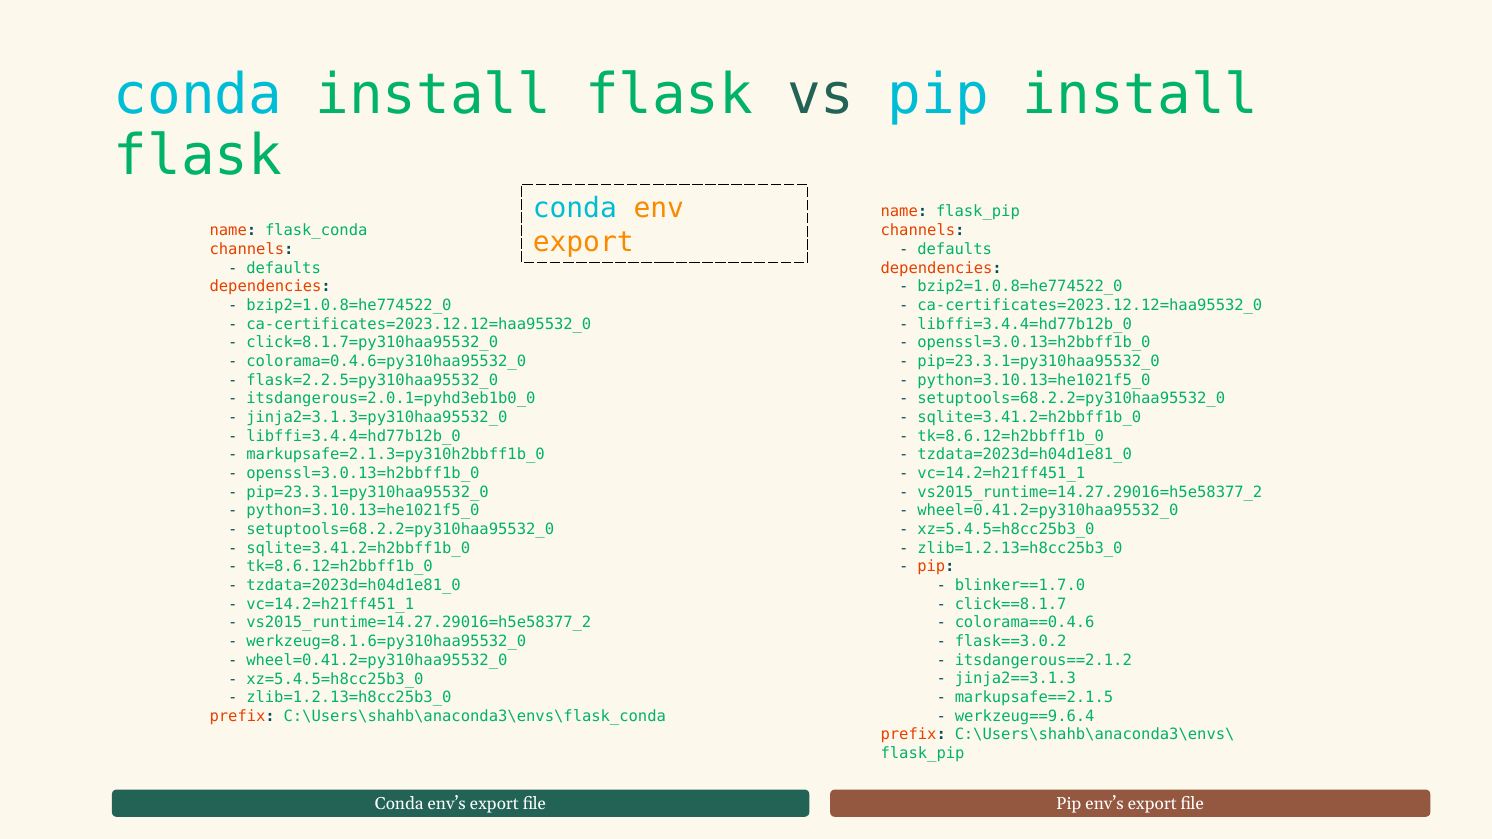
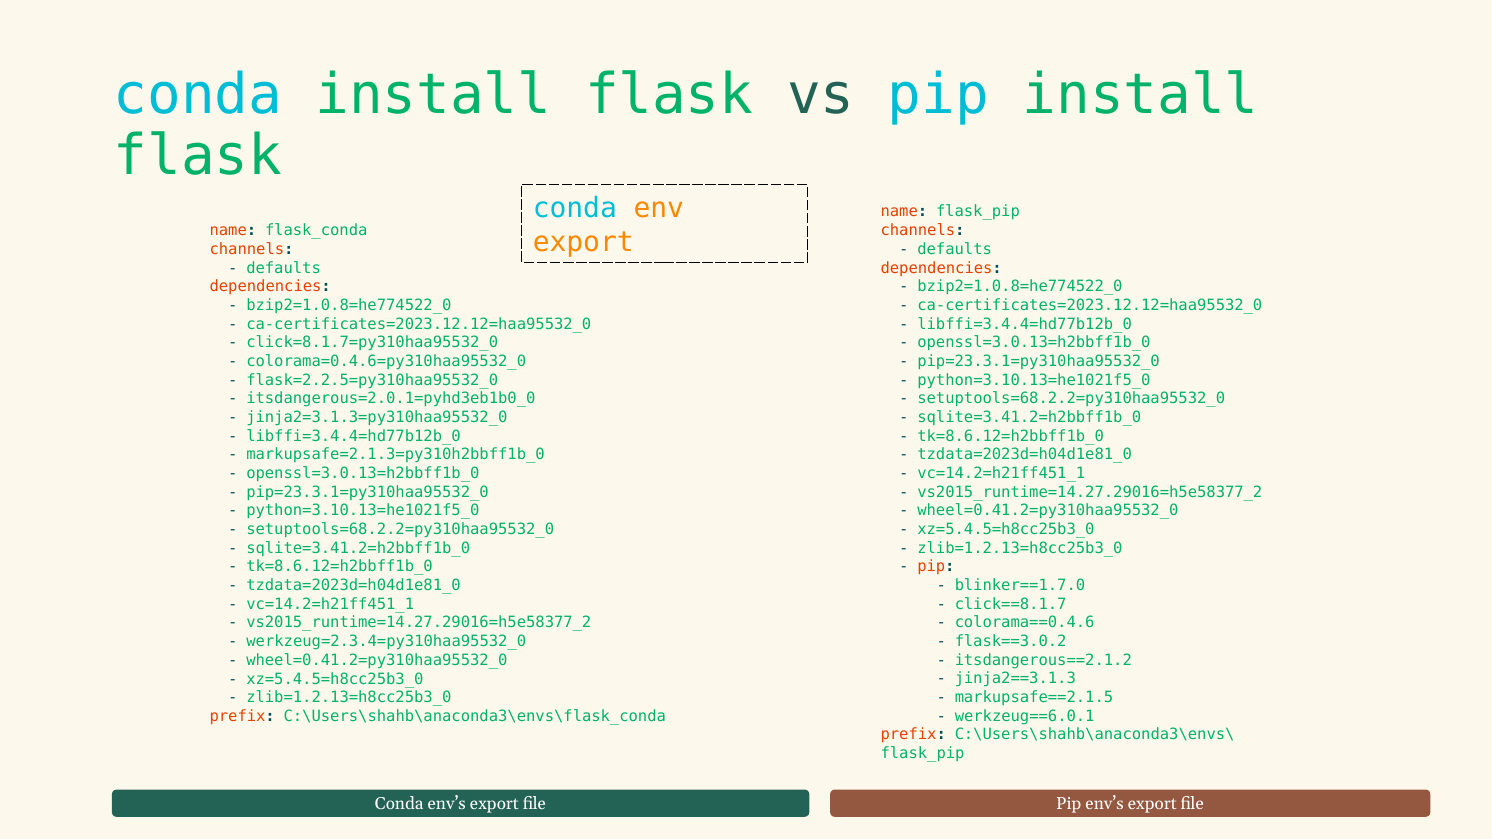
werkzeug=8.1.6=py310haa95532_0: werkzeug=8.1.6=py310haa95532_0 -> werkzeug=2.3.4=py310haa95532_0 (386, 642)
werkzeug==9.6.4: werkzeug==9.6.4 -> werkzeug==6.0.1 (1025, 716)
